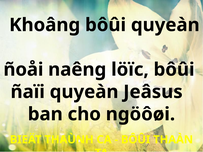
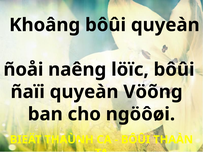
Jeâsus: Jeâsus -> Vöõng (153, 92)
